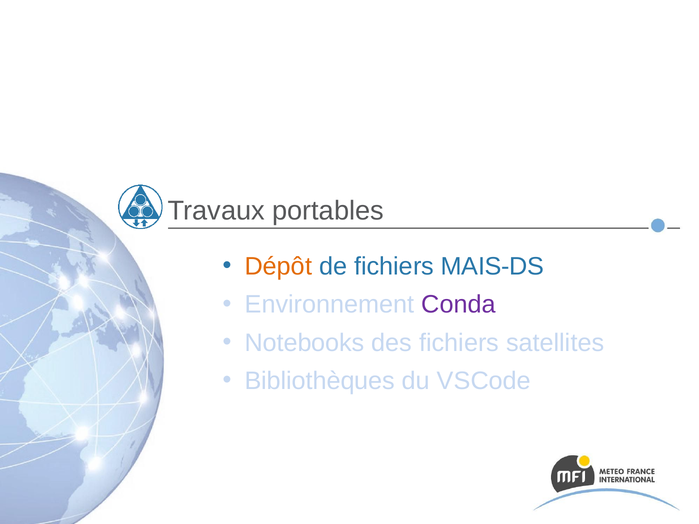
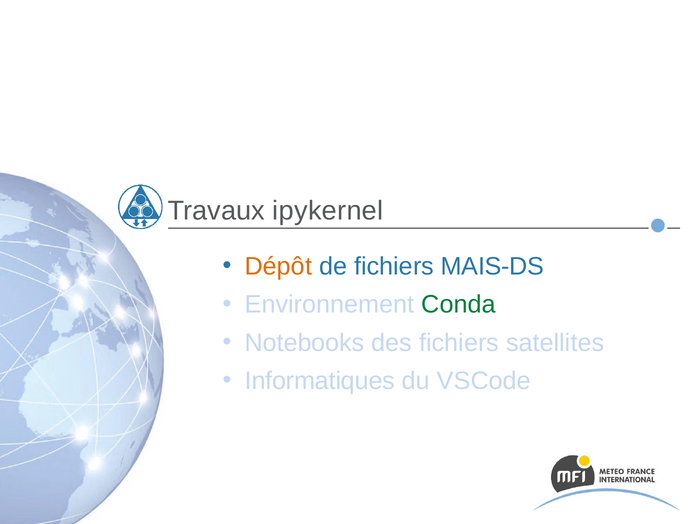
portables: portables -> ipykernel (328, 211)
Conda colour: purple -> green (459, 305)
Bibliothèques: Bibliothèques -> Informatiques (320, 381)
